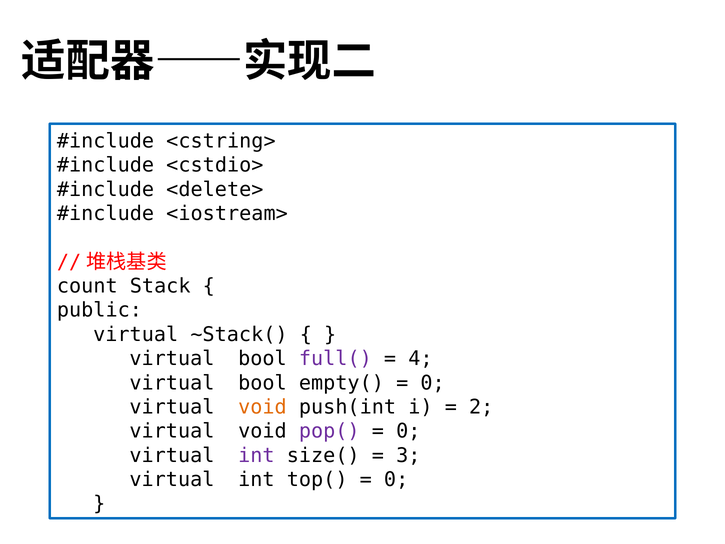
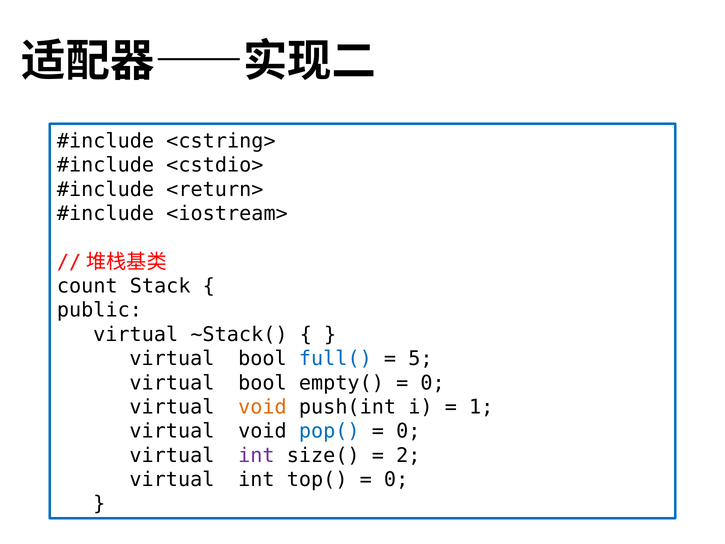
<delete>: <delete> -> <return> (215, 189)
full( colour: purple -> blue (335, 359)
4: 4 -> 5 (420, 359)
2: 2 -> 1 (481, 407)
pop( colour: purple -> blue (329, 431)
3: 3 -> 2 (408, 455)
